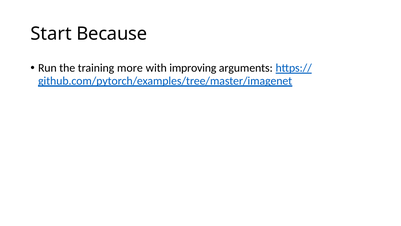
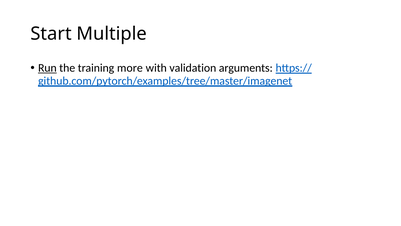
Because: Because -> Multiple (112, 34)
Run underline: none -> present (47, 68)
improving: improving -> validation (193, 68)
